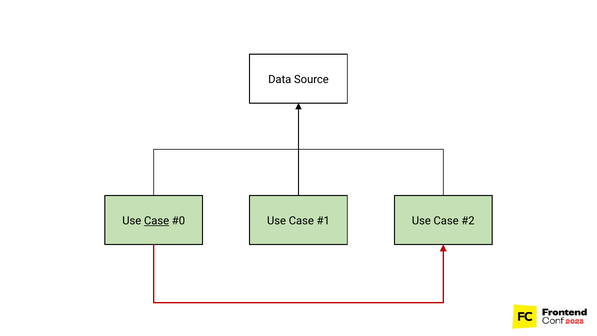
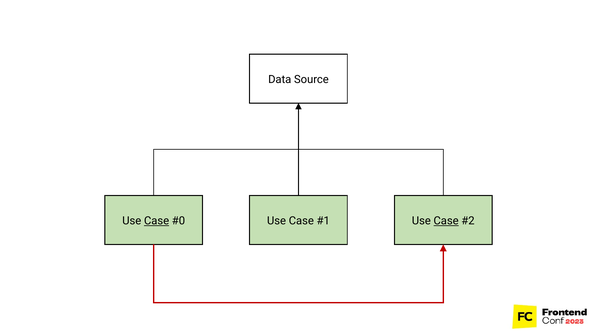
Case underline: none -> present (446, 221)
